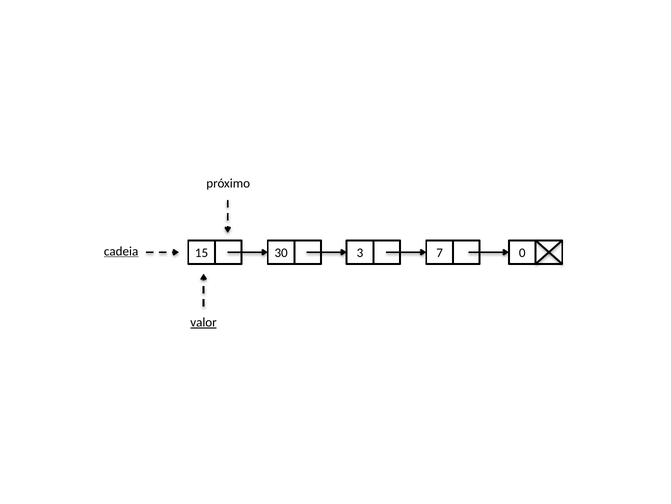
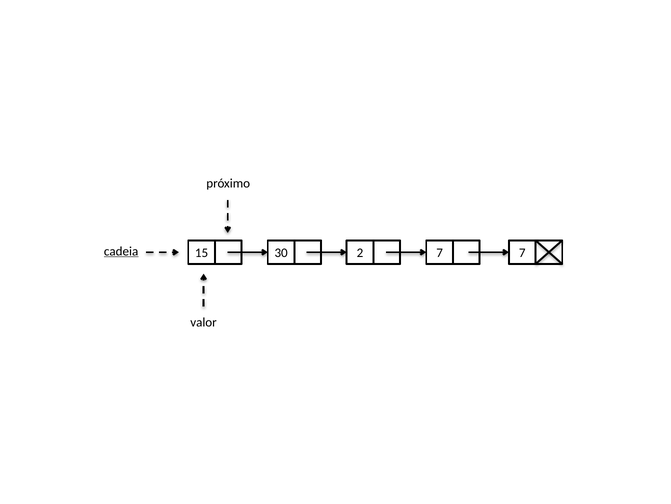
3: 3 -> 2 (360, 253)
7 0: 0 -> 7 (522, 253)
valor underline: present -> none (204, 322)
